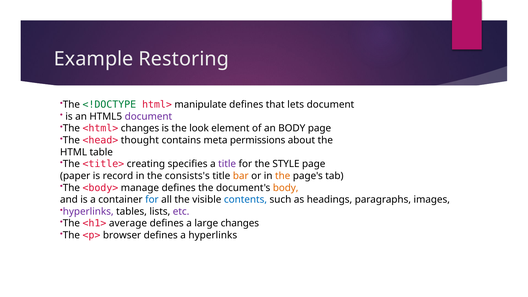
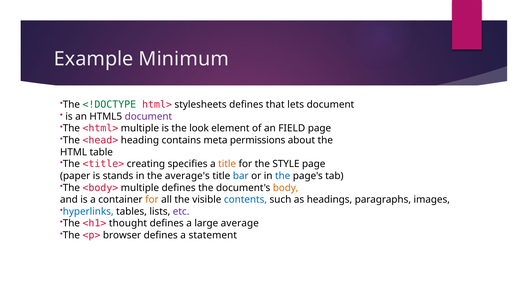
Restoring: Restoring -> Minimum (184, 59)
manipulate: manipulate -> stylesheets (201, 105)
<html> changes: changes -> multiple (140, 128)
an BODY: BODY -> FIELD (292, 128)
thought: thought -> heading (140, 140)
title colour: purple -> orange (227, 164)
record: record -> stands (118, 176)
consists's: consists's -> average's (187, 176)
bar colour: orange -> blue (241, 176)
the colour: orange -> blue (283, 176)
<body> manage: manage -> multiple (140, 188)
for colour: blue -> orange (152, 200)
hyperlinks colour: purple -> blue (88, 212)
average: average -> thought (128, 223)
large changes: changes -> average (240, 223)
a hyperlinks: hyperlinks -> statement (213, 235)
